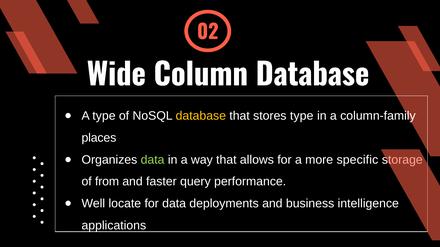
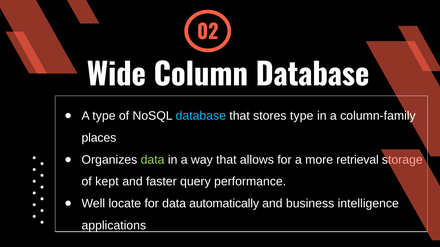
database colour: yellow -> light blue (201, 116)
specific: specific -> retrieval (358, 160)
from: from -> kept (107, 182)
deployments: deployments -> automatically (224, 204)
